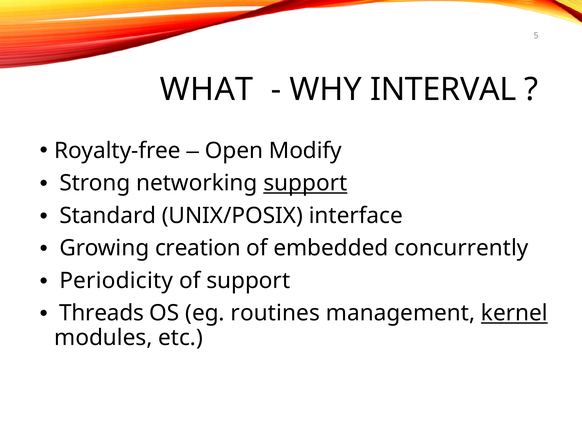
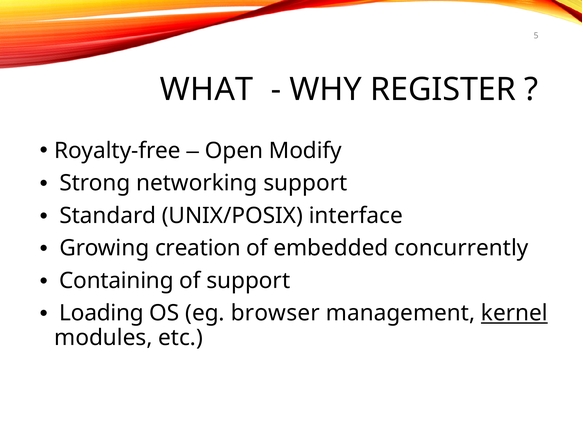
INTERVAL: INTERVAL -> REGISTER (443, 90)
support underline: present -> none (305, 183)
Periodicity: Periodicity -> Containing (116, 281)
Threads: Threads -> Loading (102, 313)
routines: routines -> browser (275, 313)
